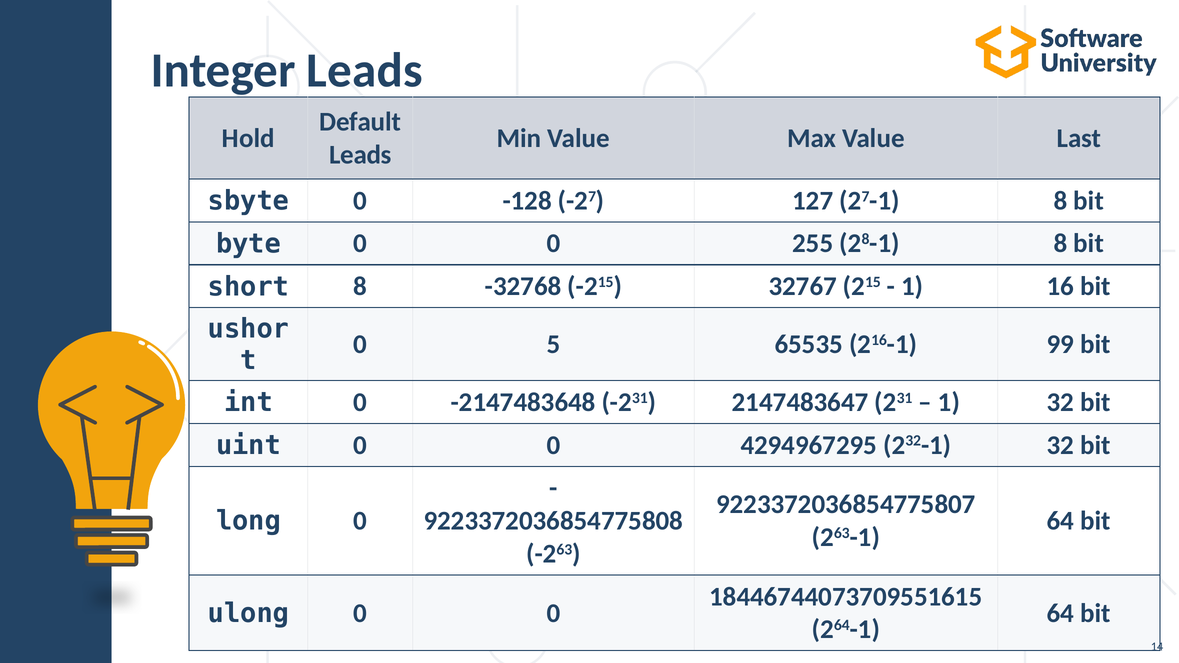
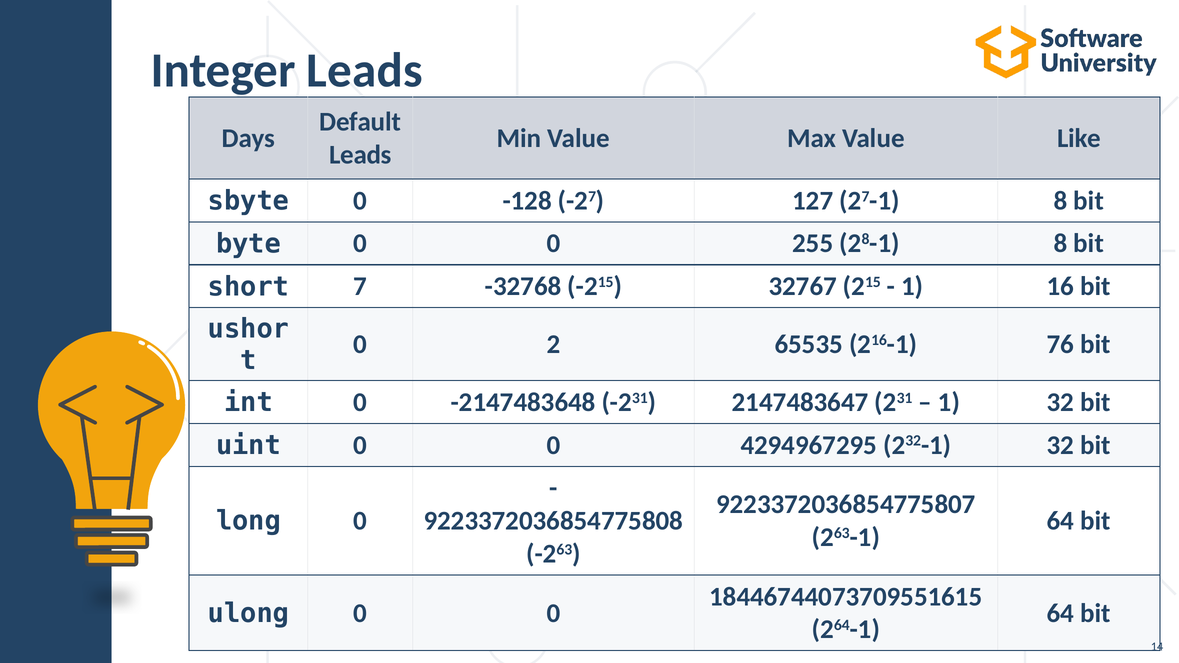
Hold: Hold -> Days (249, 138)
Last: Last -> Like (1079, 138)
short 8: 8 -> 7 (360, 287)
5: 5 -> 2 (553, 344)
99: 99 -> 76 (1061, 344)
